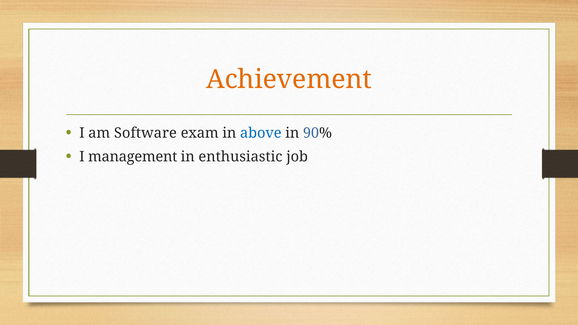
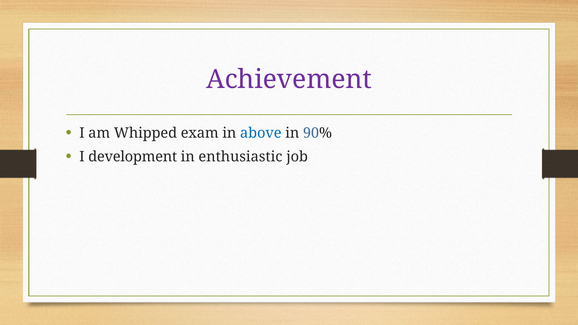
Achievement colour: orange -> purple (289, 79)
Software: Software -> Whipped (145, 133)
management: management -> development (133, 157)
